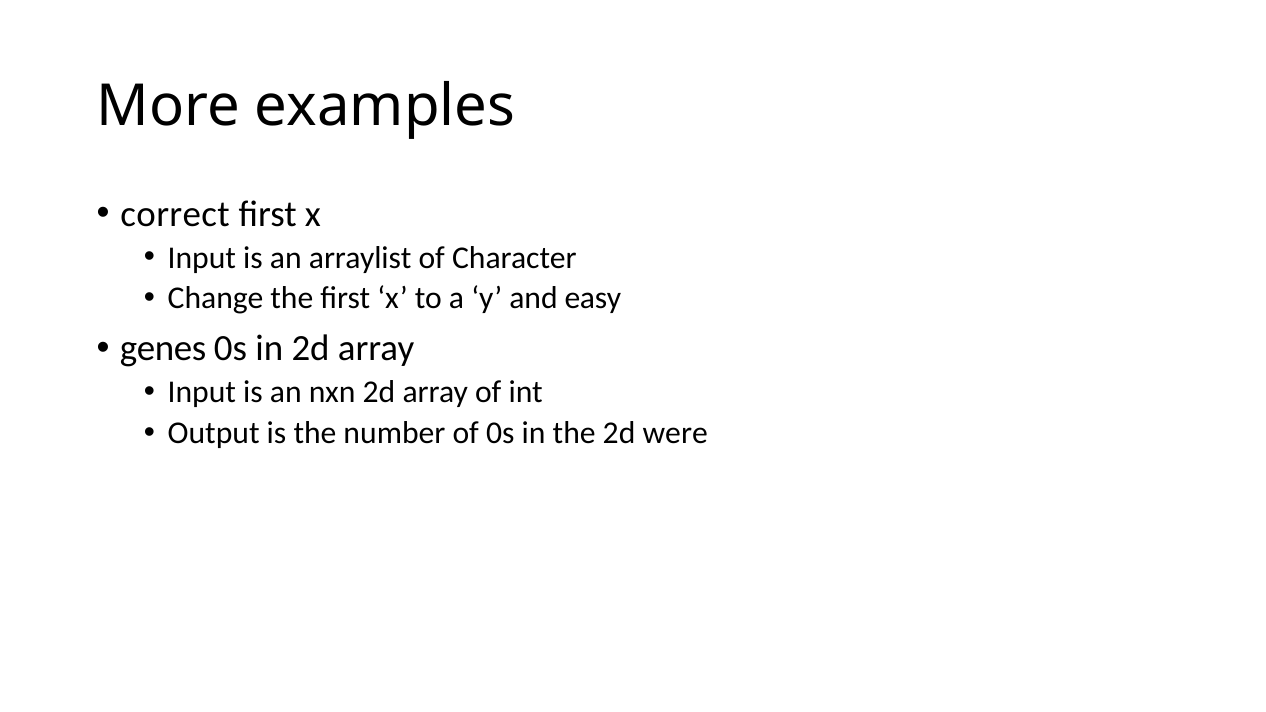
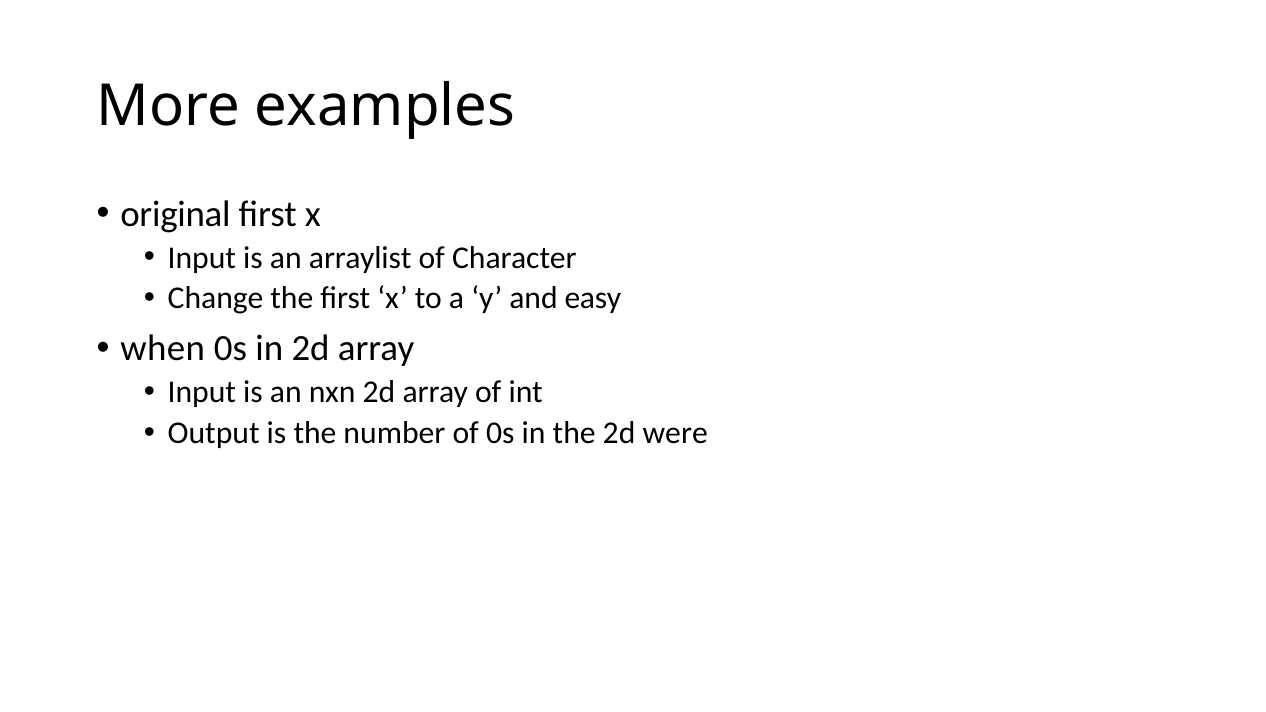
correct: correct -> original (175, 214)
genes: genes -> when (163, 349)
